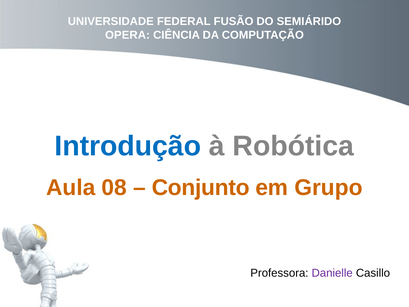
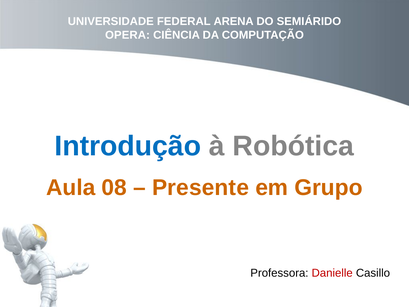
FUSÃO: FUSÃO -> ARENA (234, 21)
Conjunto: Conjunto -> Presente (201, 188)
Danielle colour: purple -> red (332, 273)
